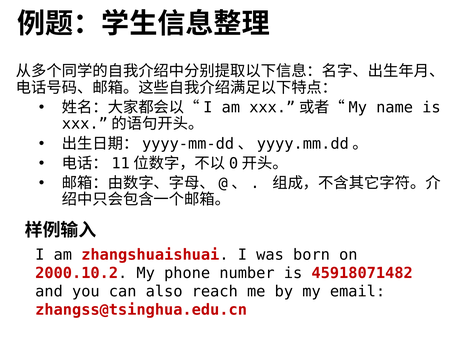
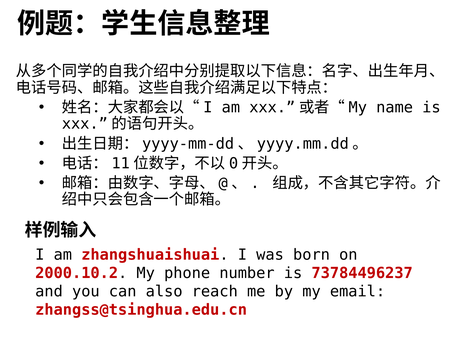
45918071482: 45918071482 -> 73784496237 (362, 273)
